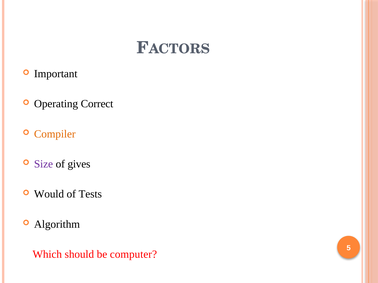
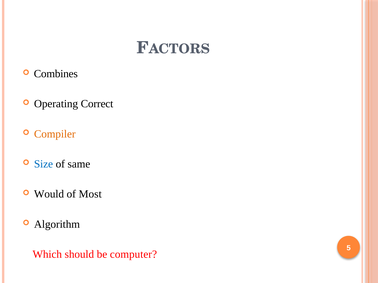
Important: Important -> Combines (56, 74)
Size colour: purple -> blue (43, 164)
gives: gives -> same (79, 164)
Tests: Tests -> Most (90, 194)
